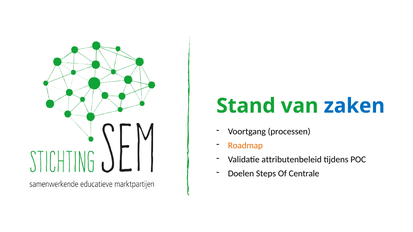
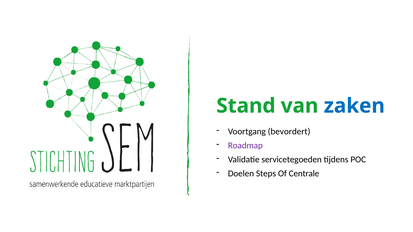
processen: processen -> bevordert (289, 132)
Roadmap colour: orange -> purple (245, 146)
attributenbeleid: attributenbeleid -> servicetegoeden (292, 160)
